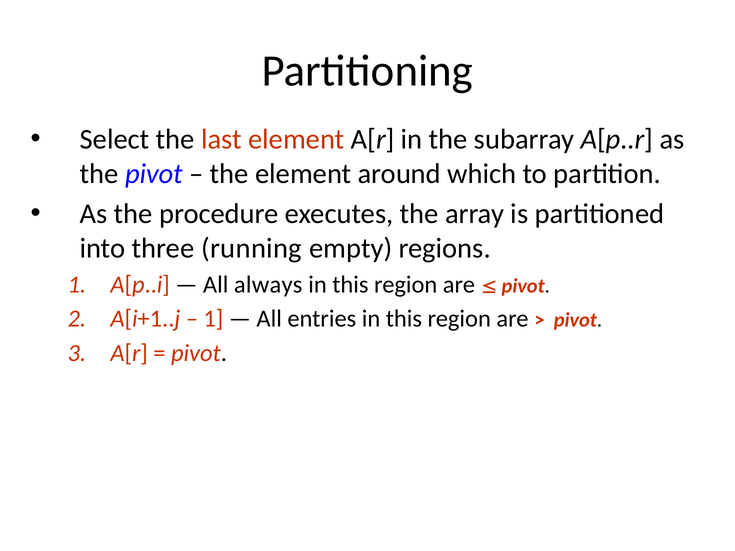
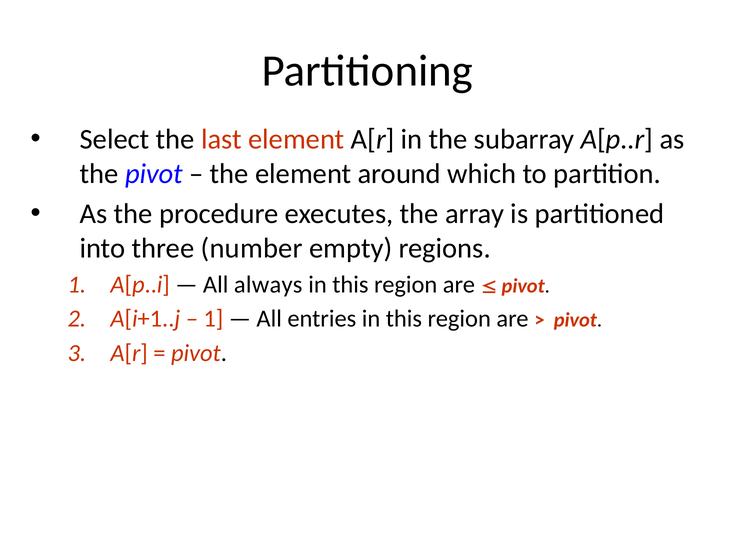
running: running -> number (252, 248)
